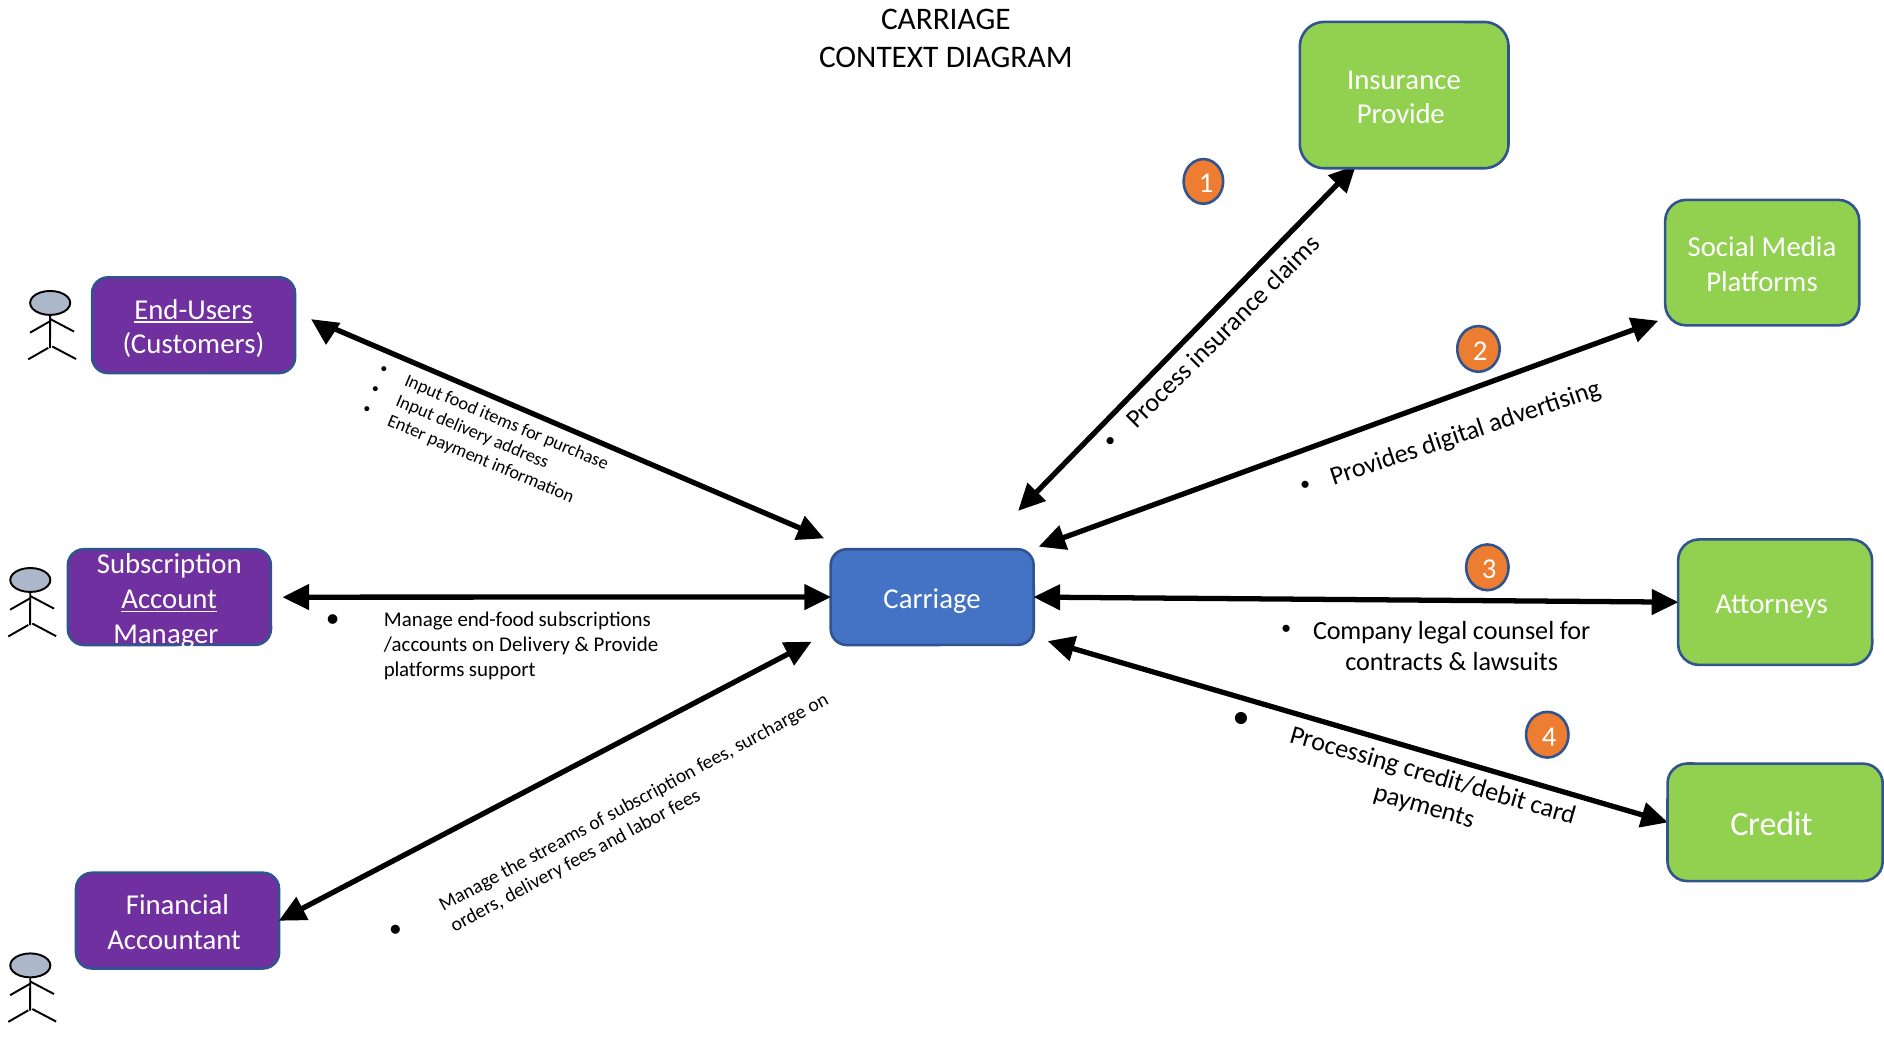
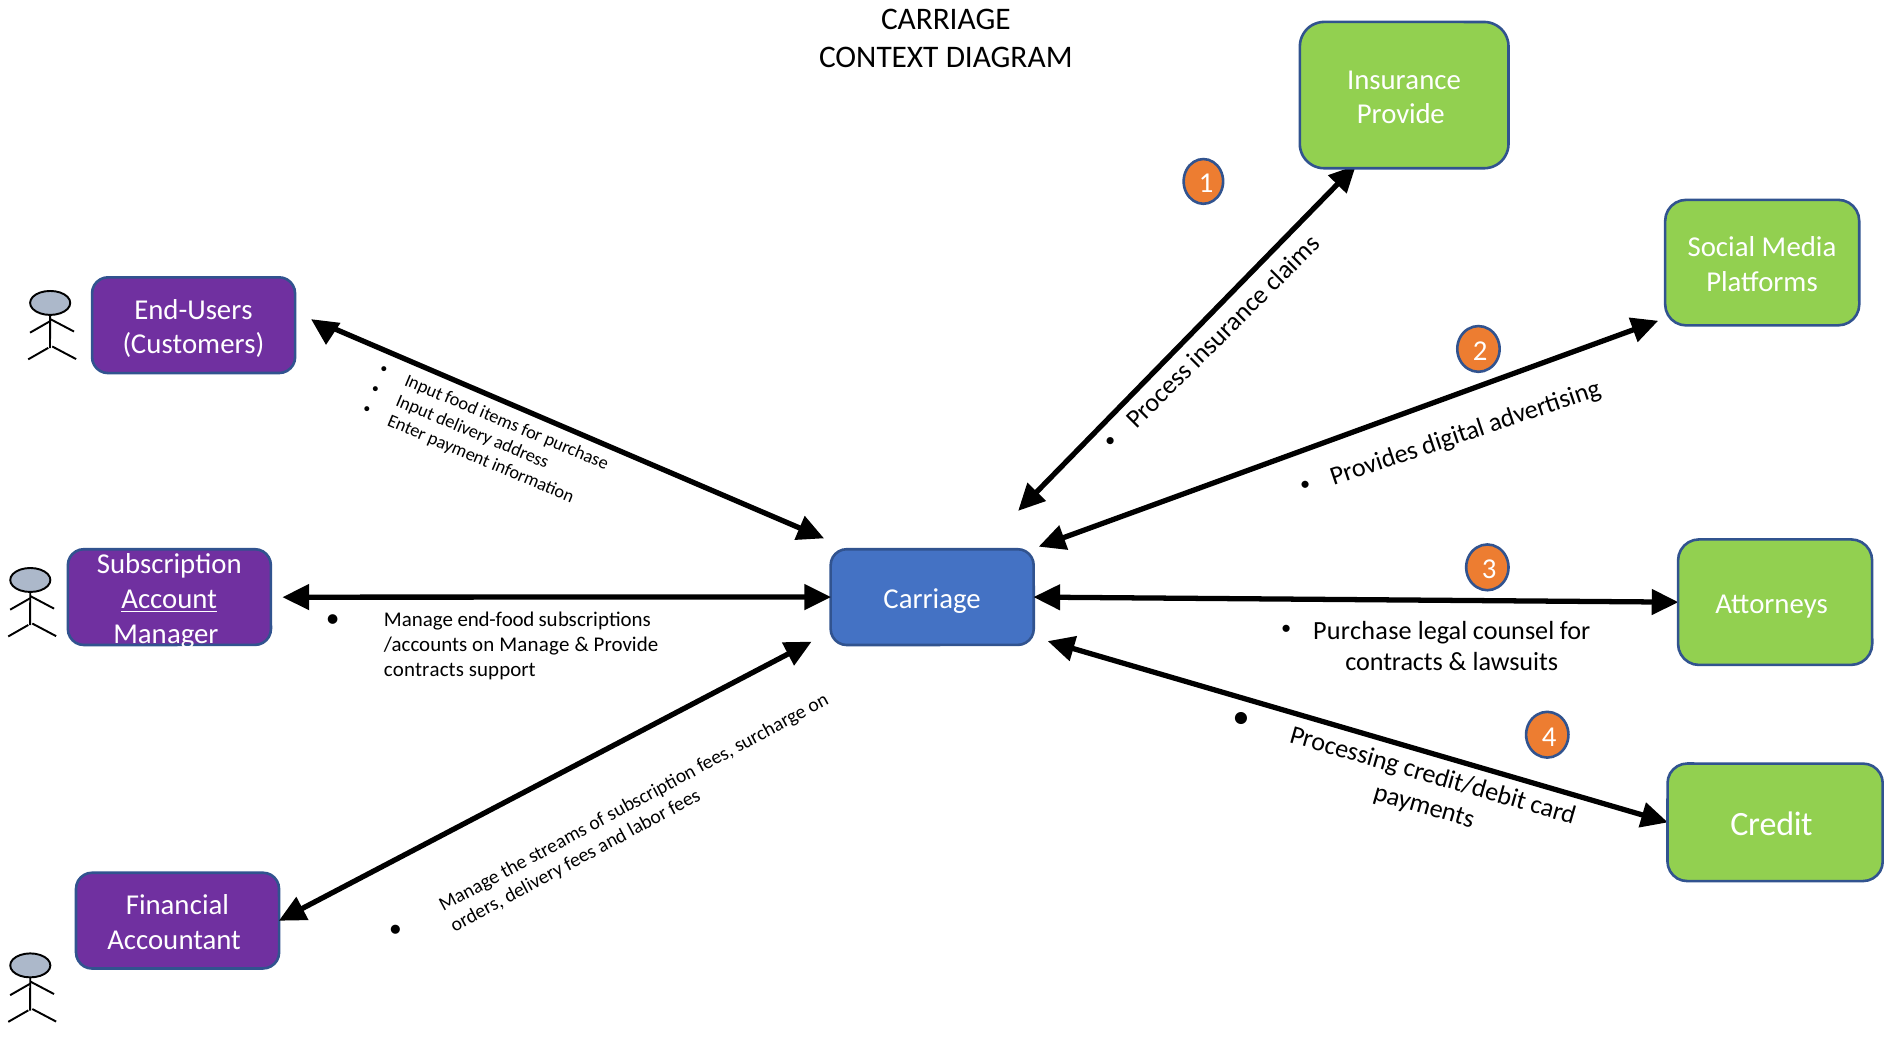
End-Users underline: present -> none (193, 310)
Company: Company -> Purchase (1362, 630)
on Delivery: Delivery -> Manage (534, 645)
platforms: platforms -> contracts (424, 670)
